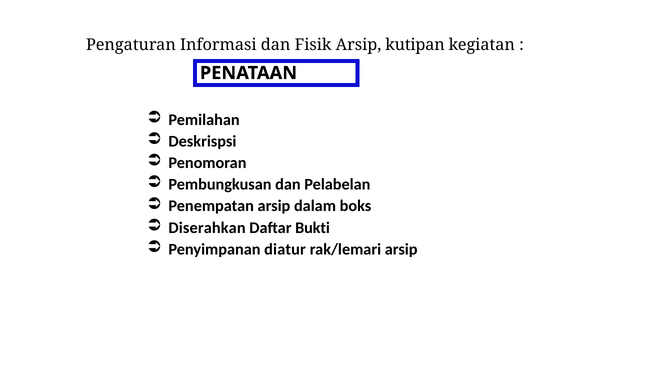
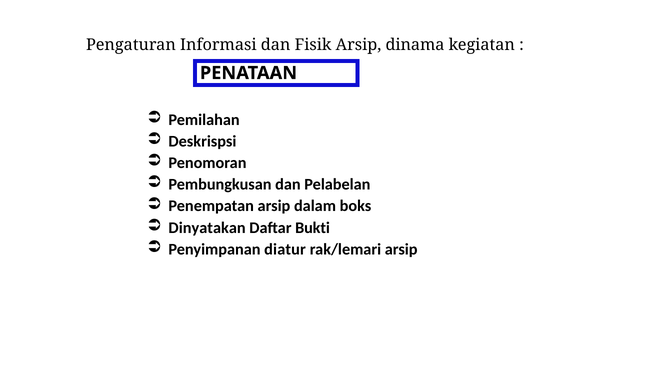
kutipan: kutipan -> dinama (415, 45)
Diserahkan: Diserahkan -> Dinyatakan (207, 228)
